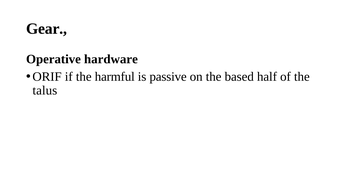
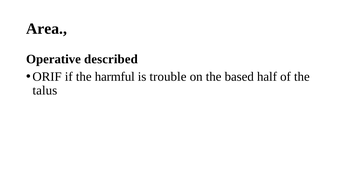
Gear: Gear -> Area (47, 29)
hardware: hardware -> described (111, 59)
passive: passive -> trouble (168, 77)
